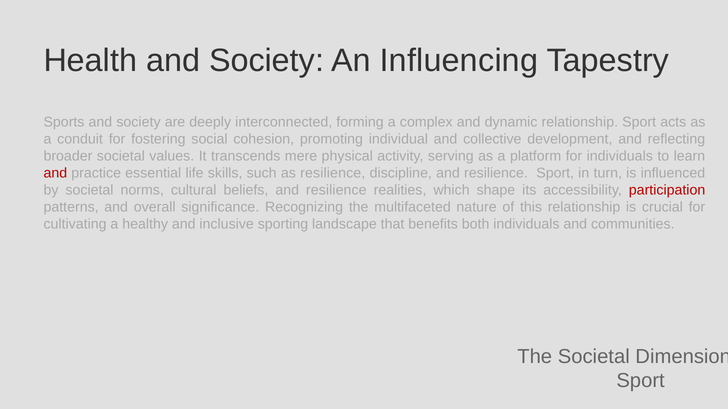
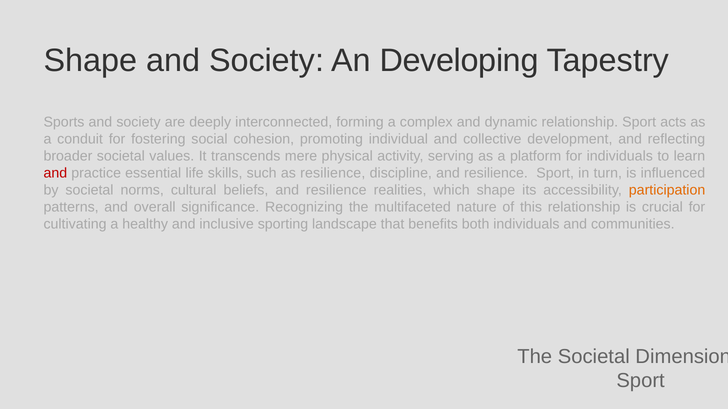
Health: Health -> Shape (90, 60)
Influencing: Influencing -> Developing (459, 60)
participation colour: red -> orange (667, 190)
